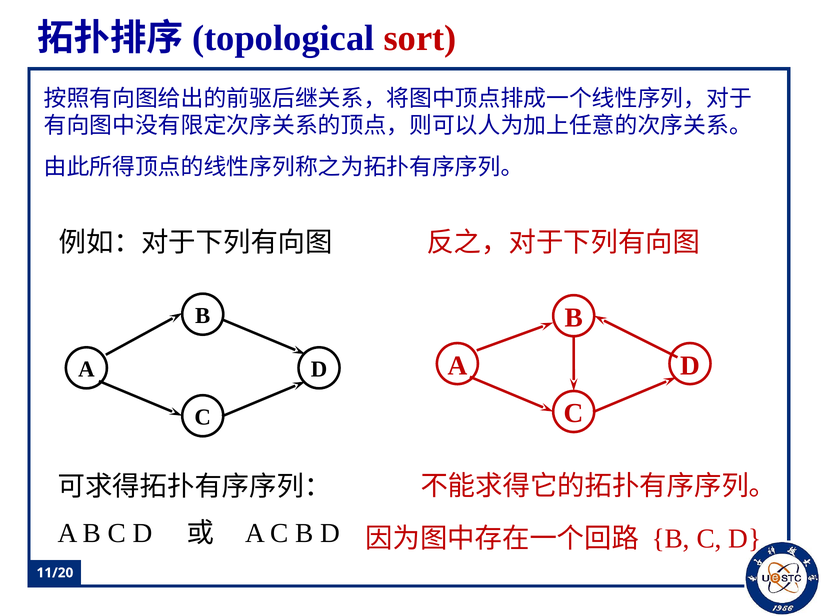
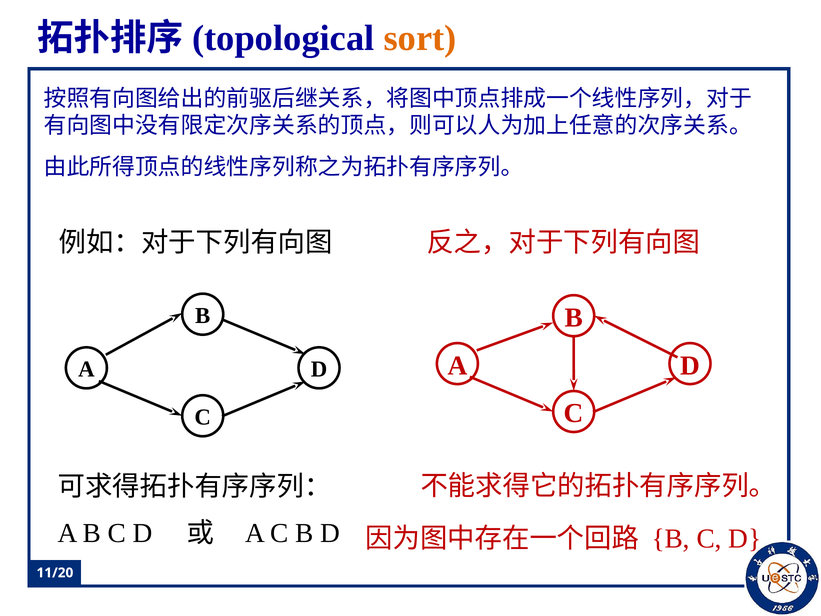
sort colour: red -> orange (420, 38)
